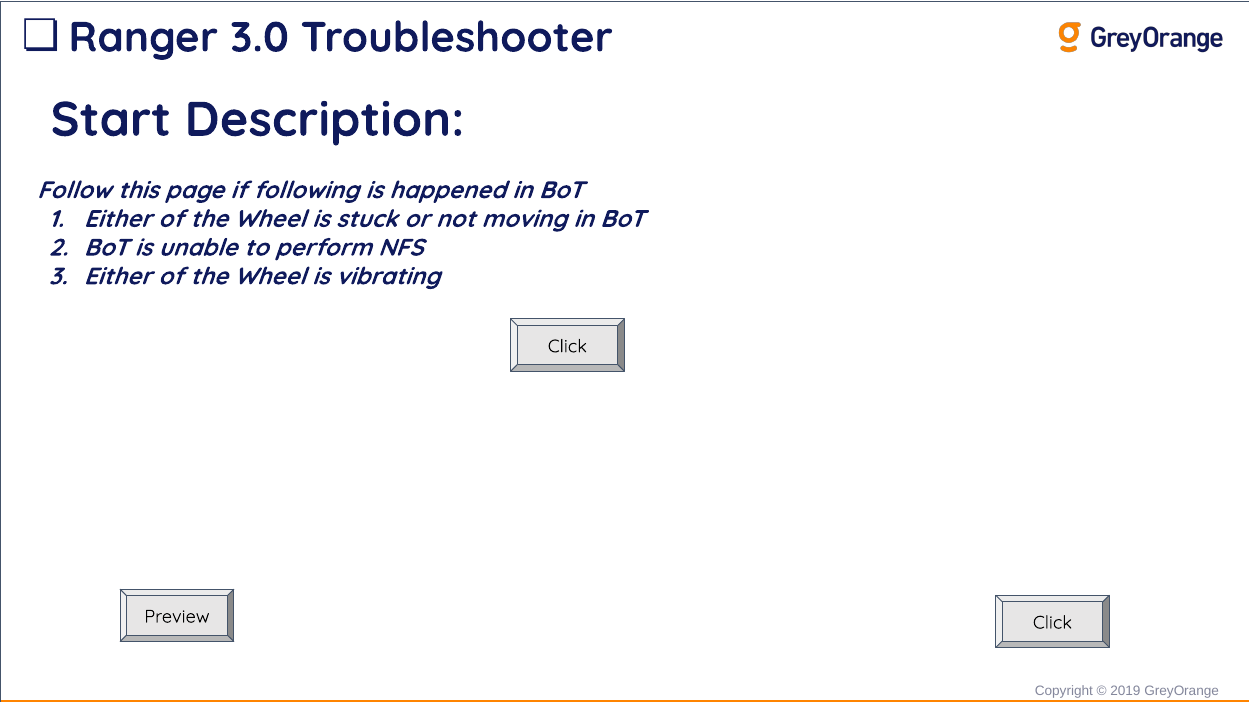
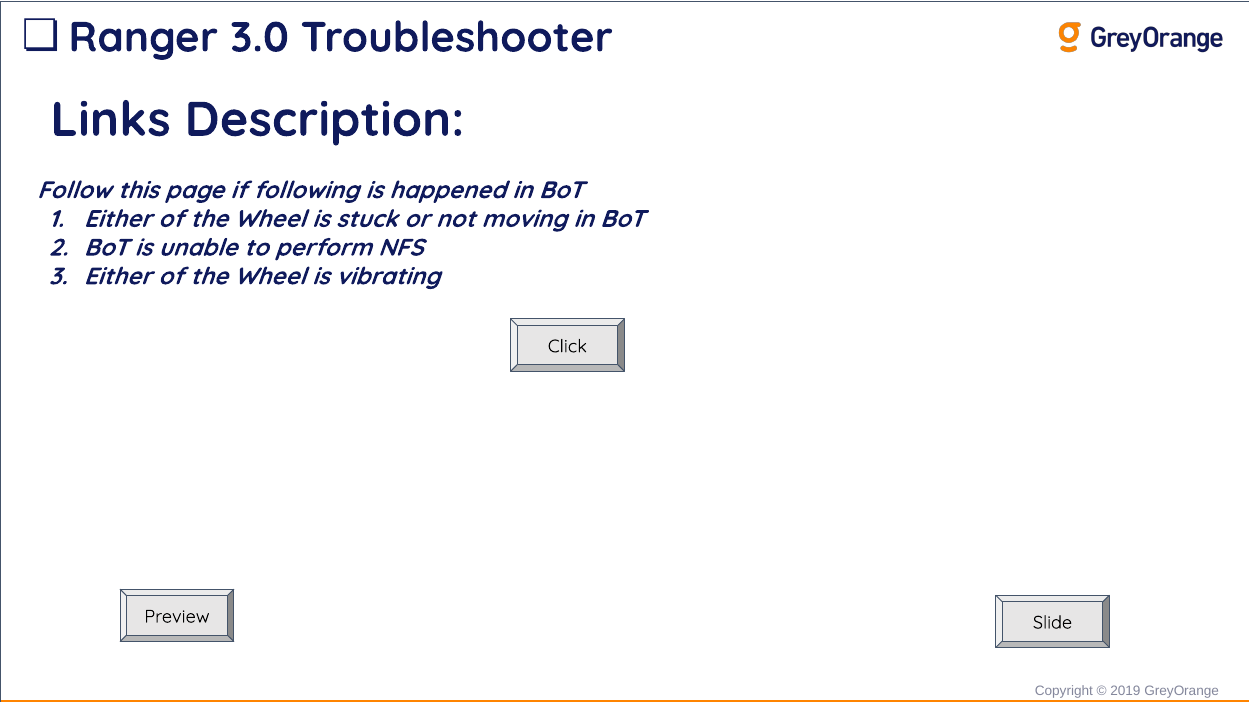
Start: Start -> Links (111, 120)
Preview Click: Click -> Slide (1053, 623)
